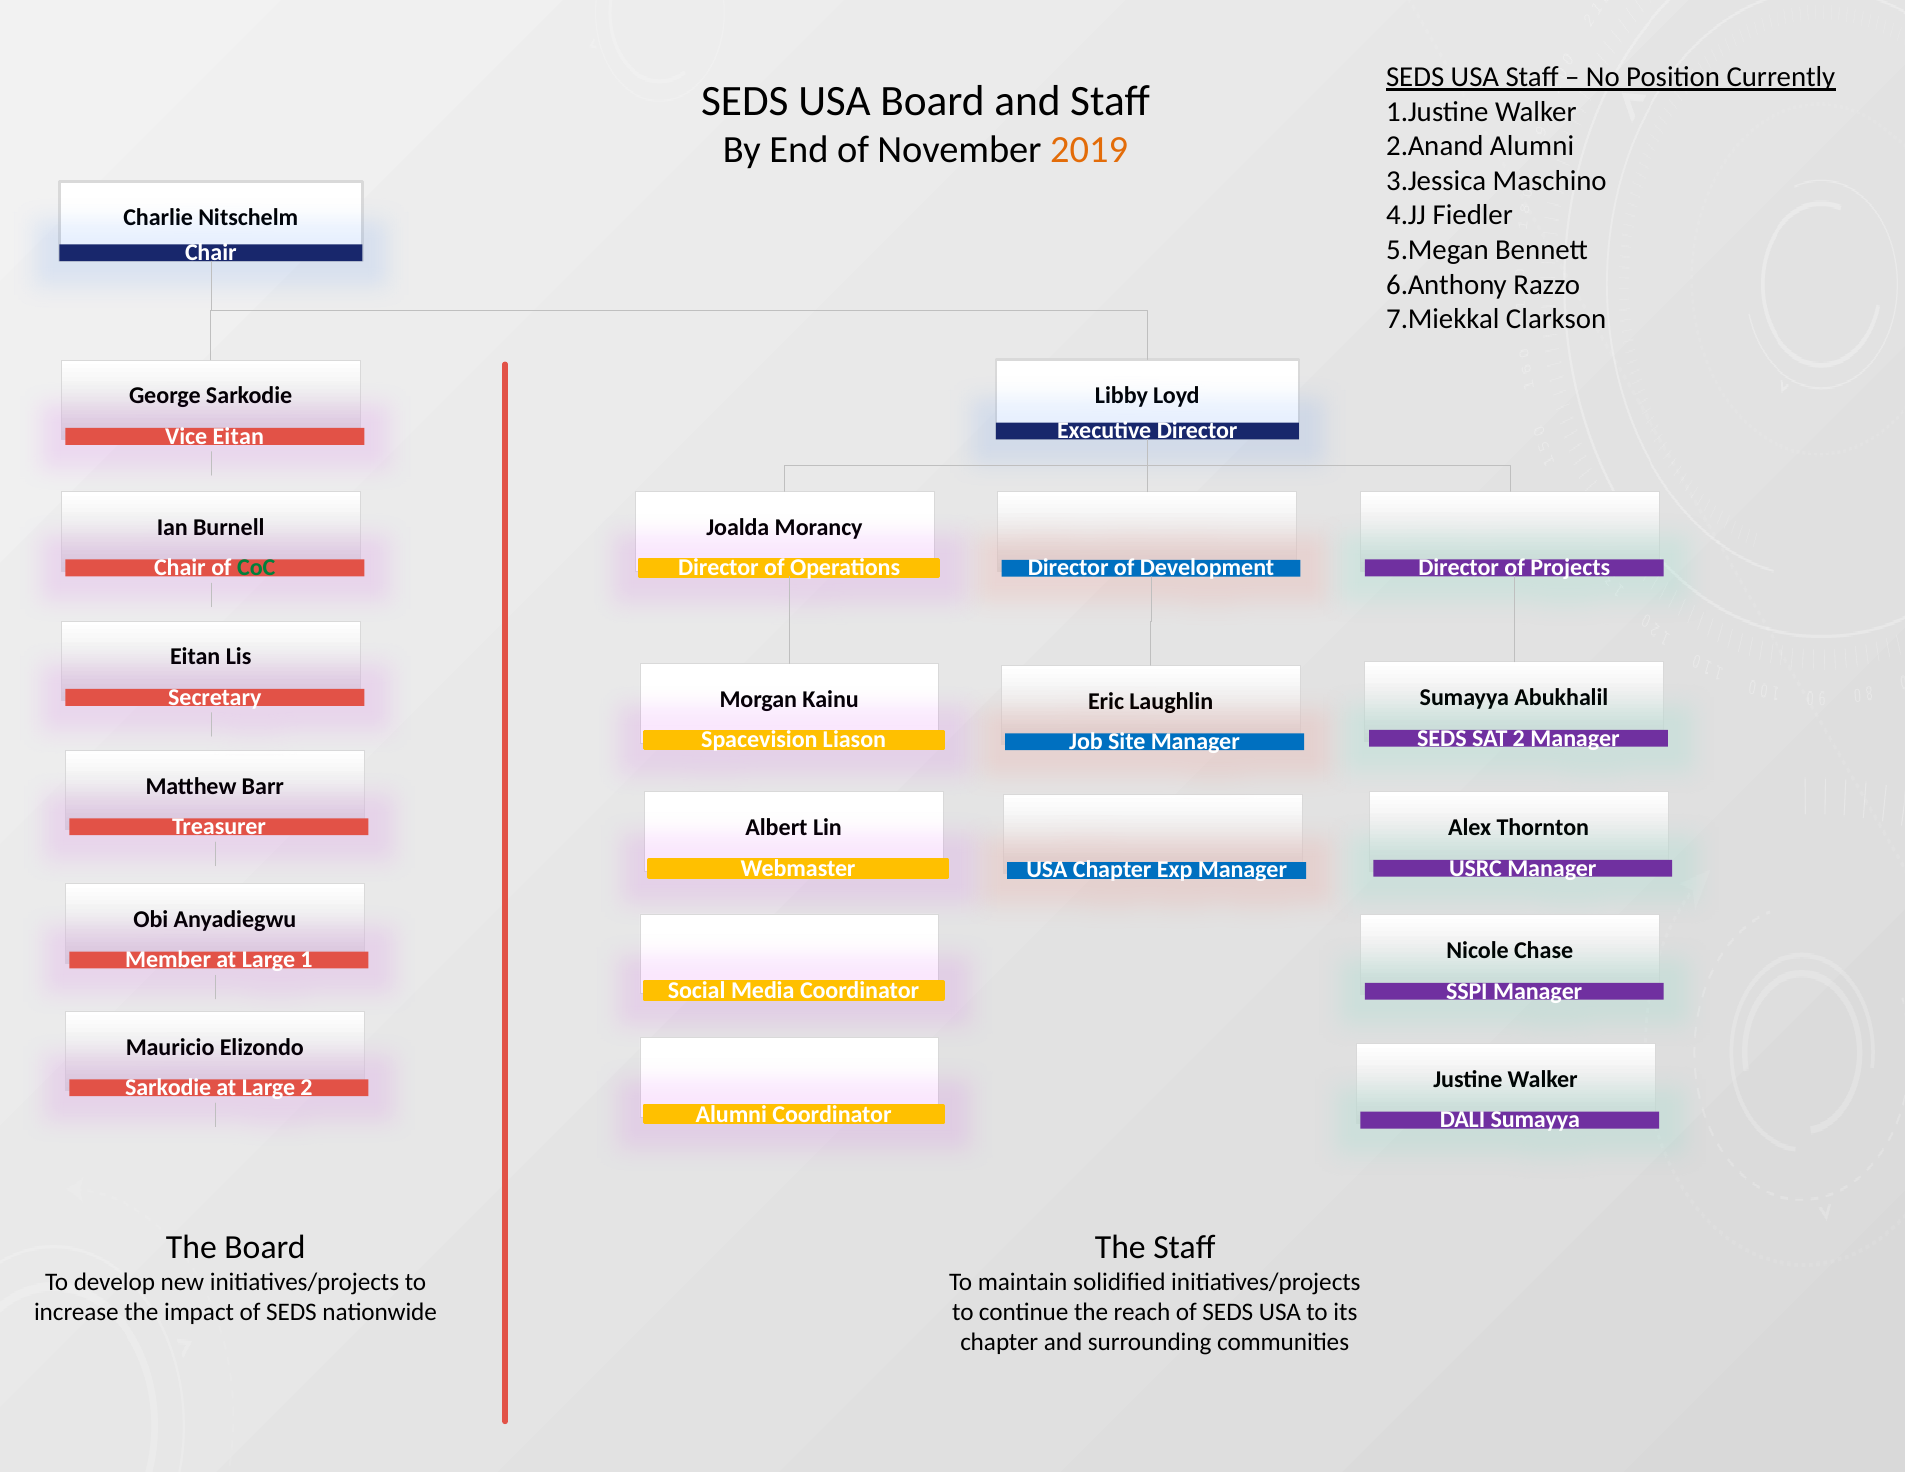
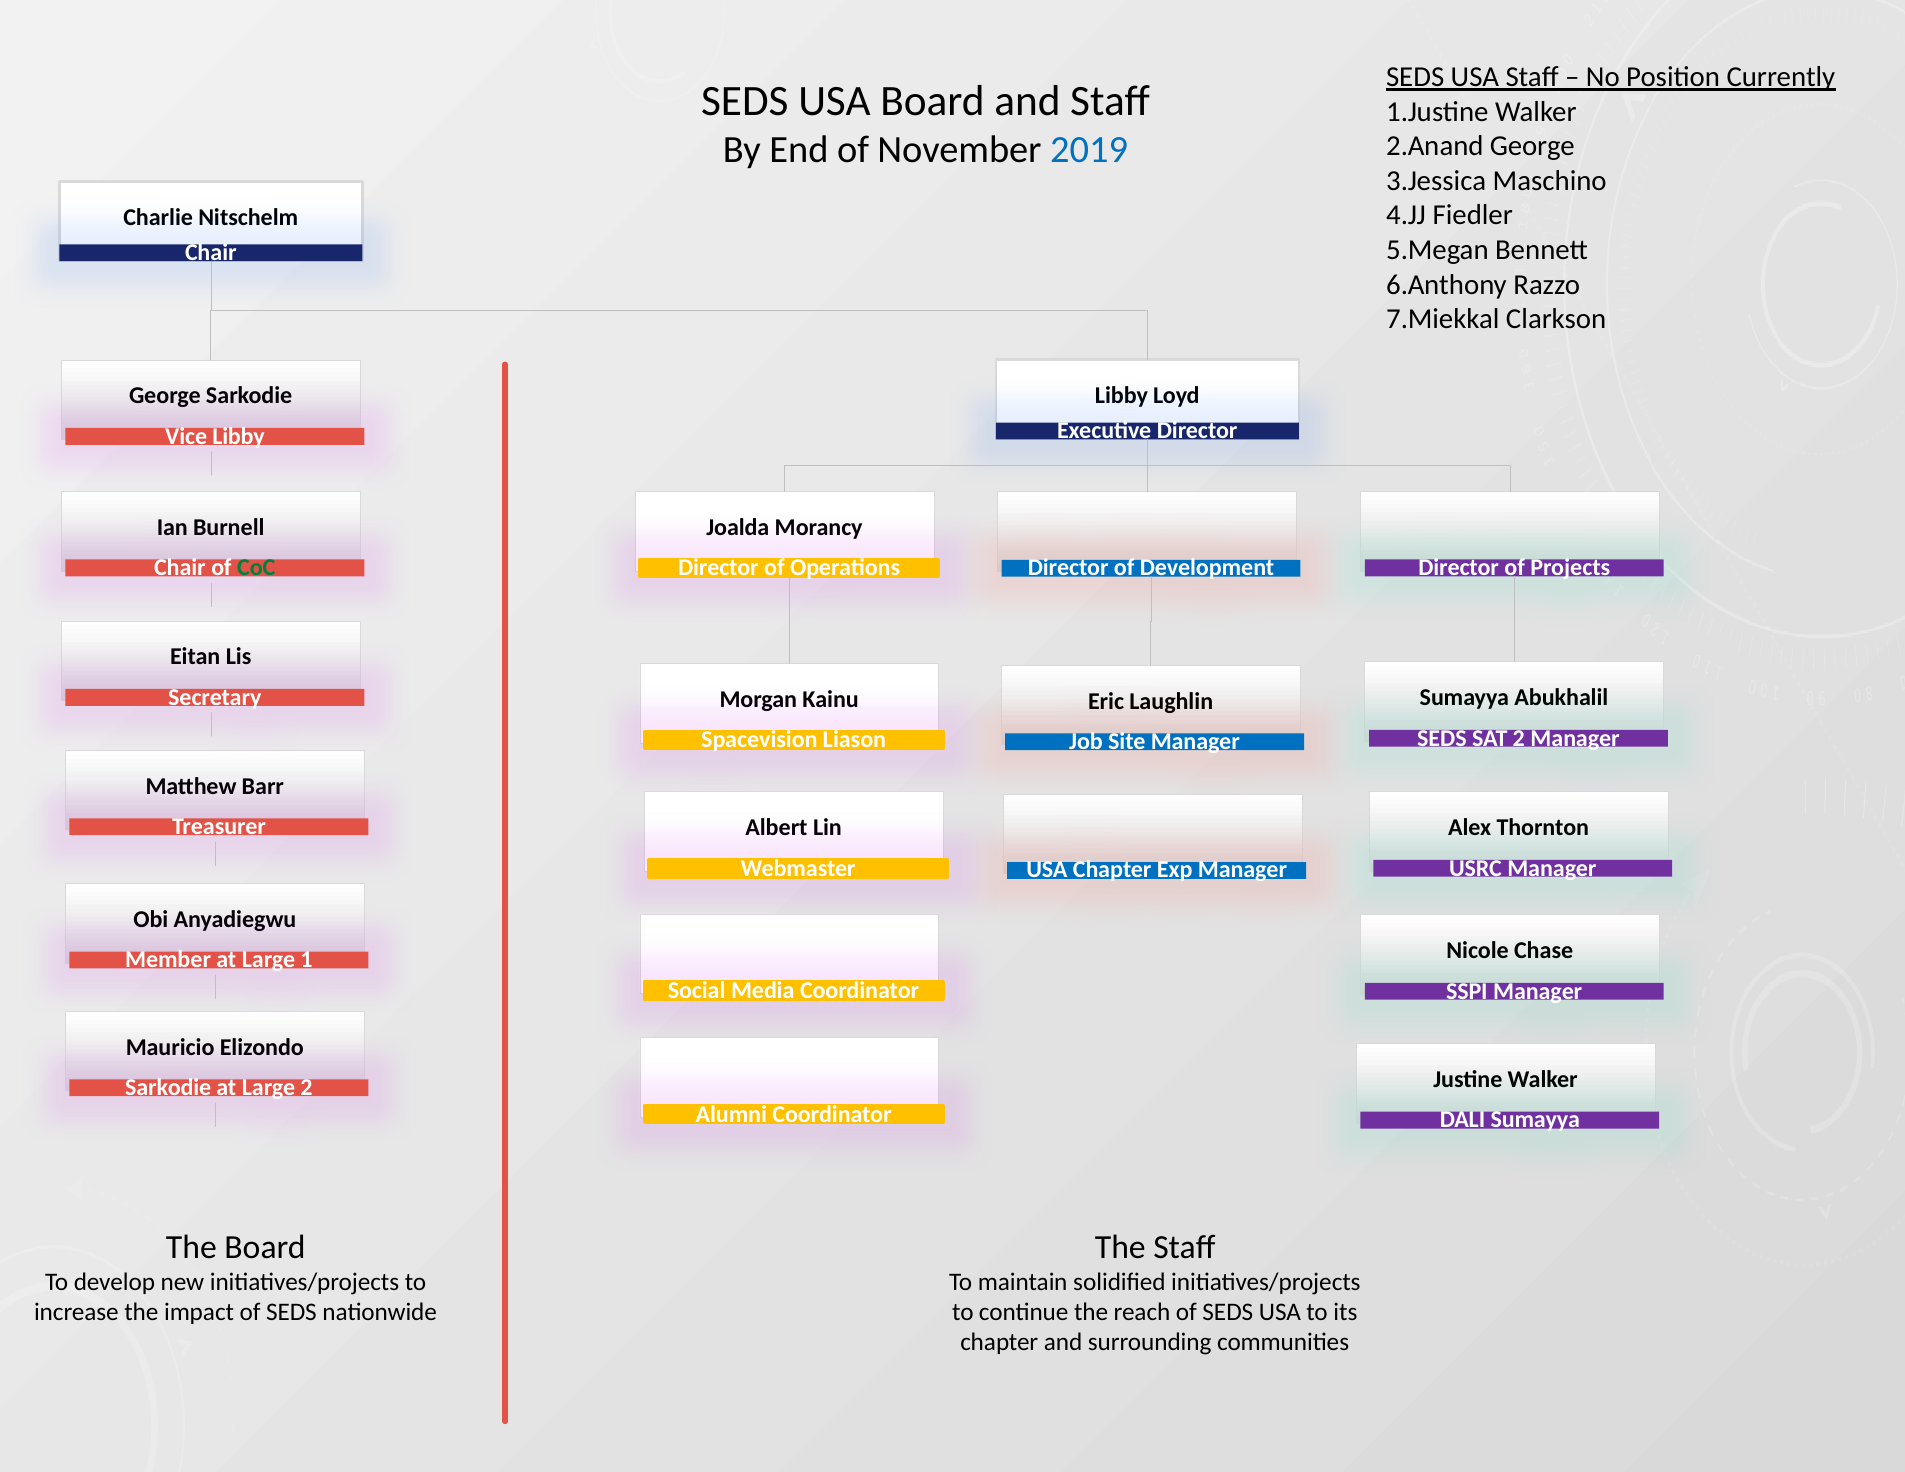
2019 colour: orange -> blue (1089, 150)
Alumni: Alumni -> George (1532, 146)
Vice Eitan: Eitan -> Libby (239, 436)
